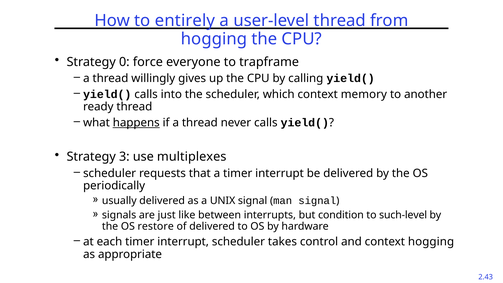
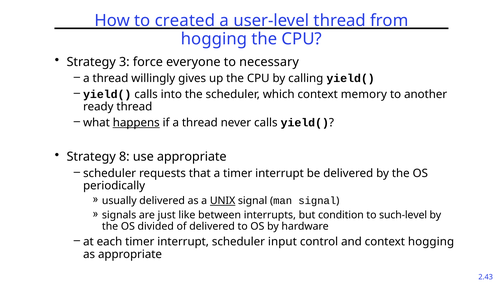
entirely: entirely -> created (185, 21)
0: 0 -> 3 (124, 62)
trapframe: trapframe -> necessary (269, 62)
3: 3 -> 8 (124, 157)
use multiplexes: multiplexes -> appropriate (192, 157)
UNIX underline: none -> present (223, 201)
restore: restore -> divided (156, 226)
takes: takes -> input (282, 242)
